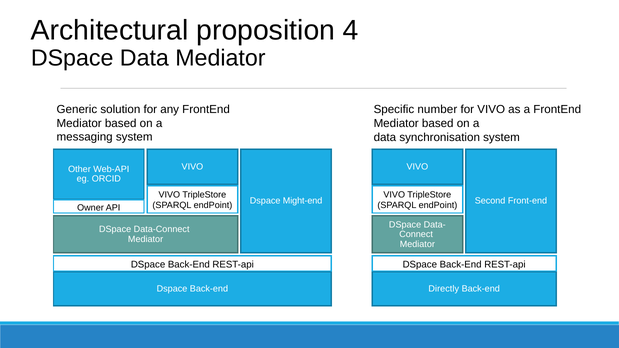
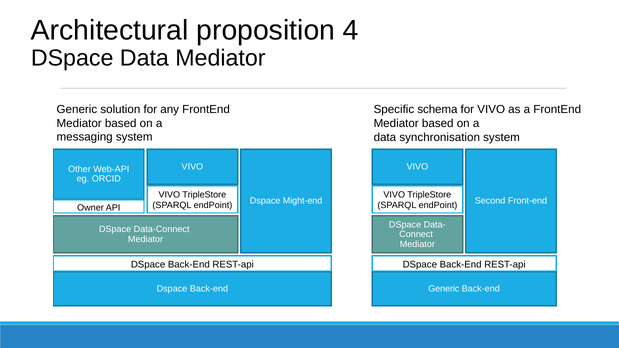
number: number -> schema (437, 110)
Directly: Directly -> Generic (444, 289)
